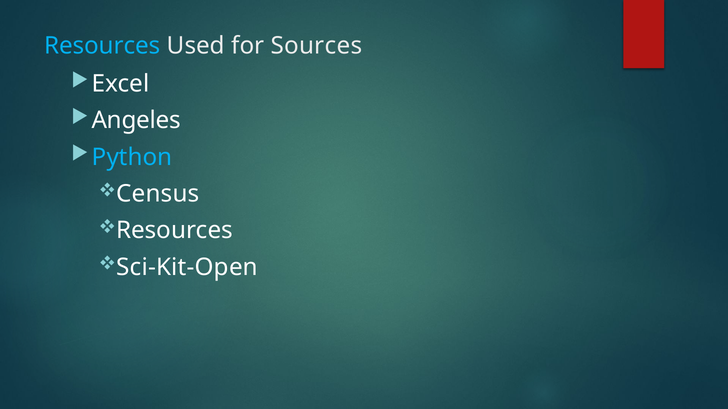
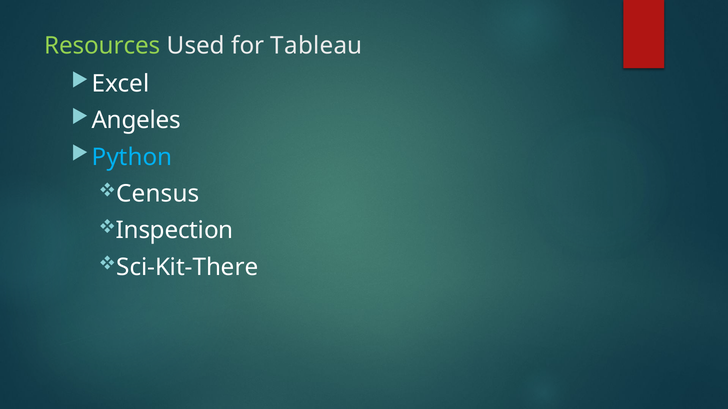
Resources colour: light blue -> light green (102, 46)
Sources: Sources -> Tableau (316, 46)
Resources: Resources -> Inspection (175, 231)
Sci-Kit-Open: Sci-Kit-Open -> Sci-Kit-There (187, 267)
